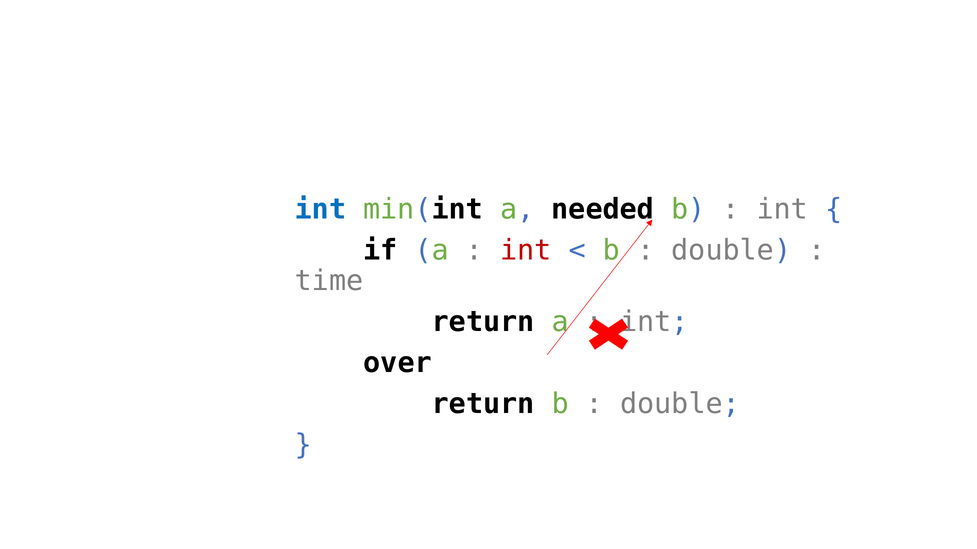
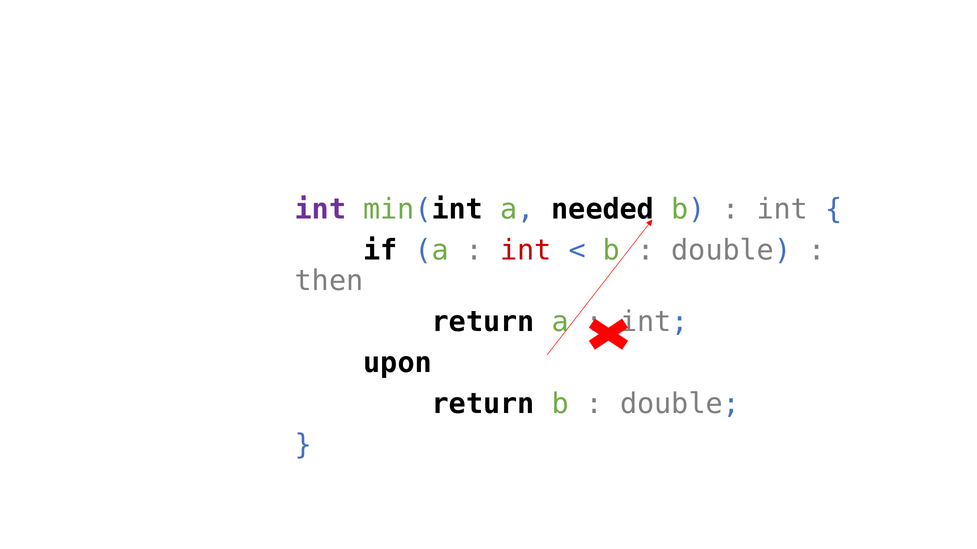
int colour: blue -> purple (321, 210)
time: time -> then (329, 281)
over: over -> upon (398, 363)
